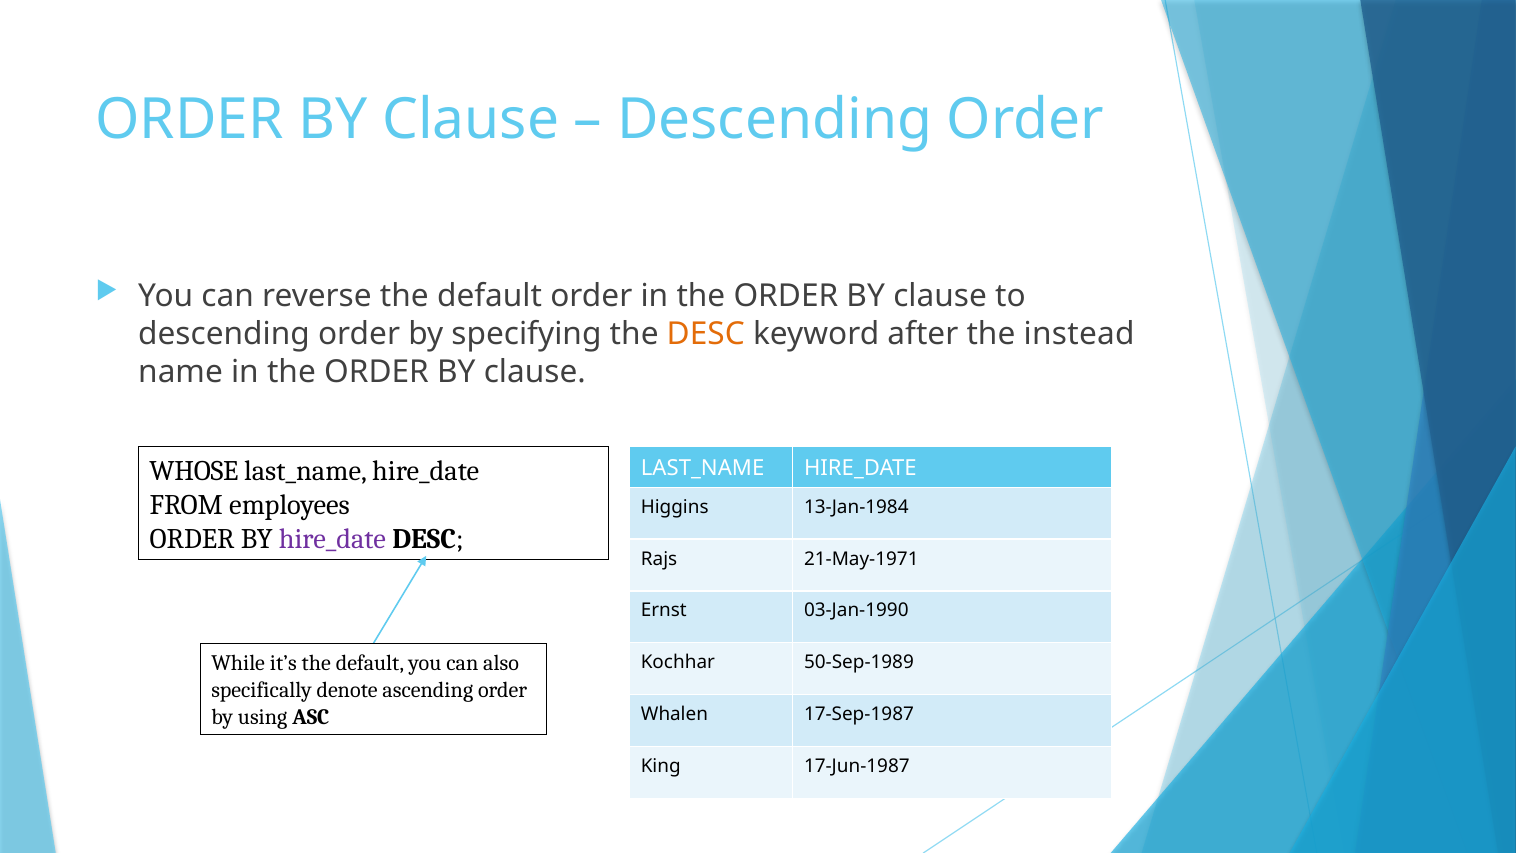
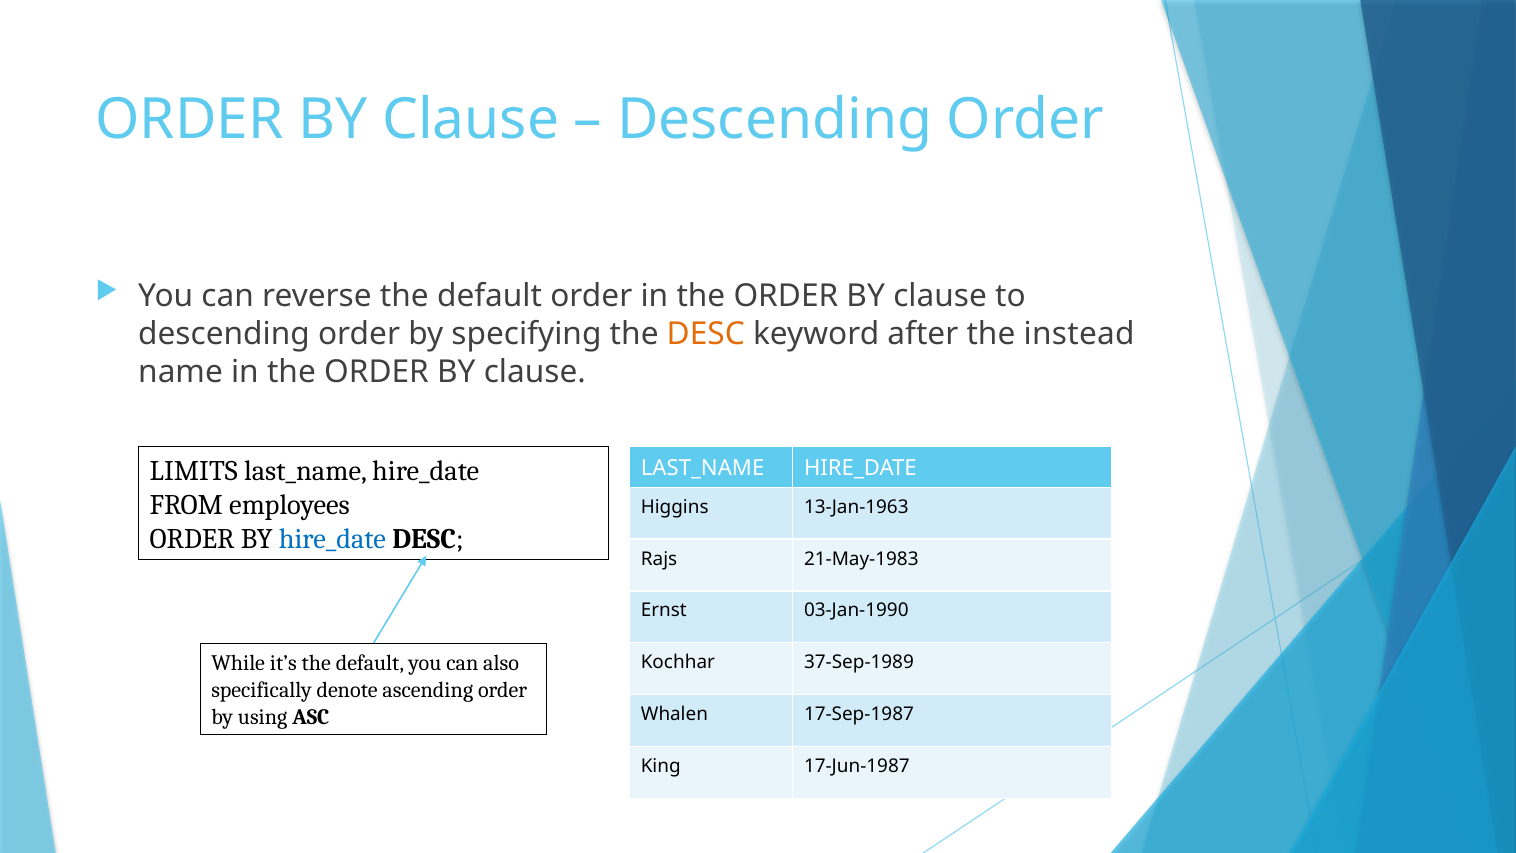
WHOSE: WHOSE -> LIMITS (194, 471)
13-Jan-1984: 13-Jan-1984 -> 13-Jan-1963 (856, 507)
hire_date colour: purple -> blue (332, 539)
21-May-1971: 21-May-1971 -> 21-May-1983 (861, 559)
50-Sep-1989: 50-Sep-1989 -> 37-Sep-1989 (859, 662)
